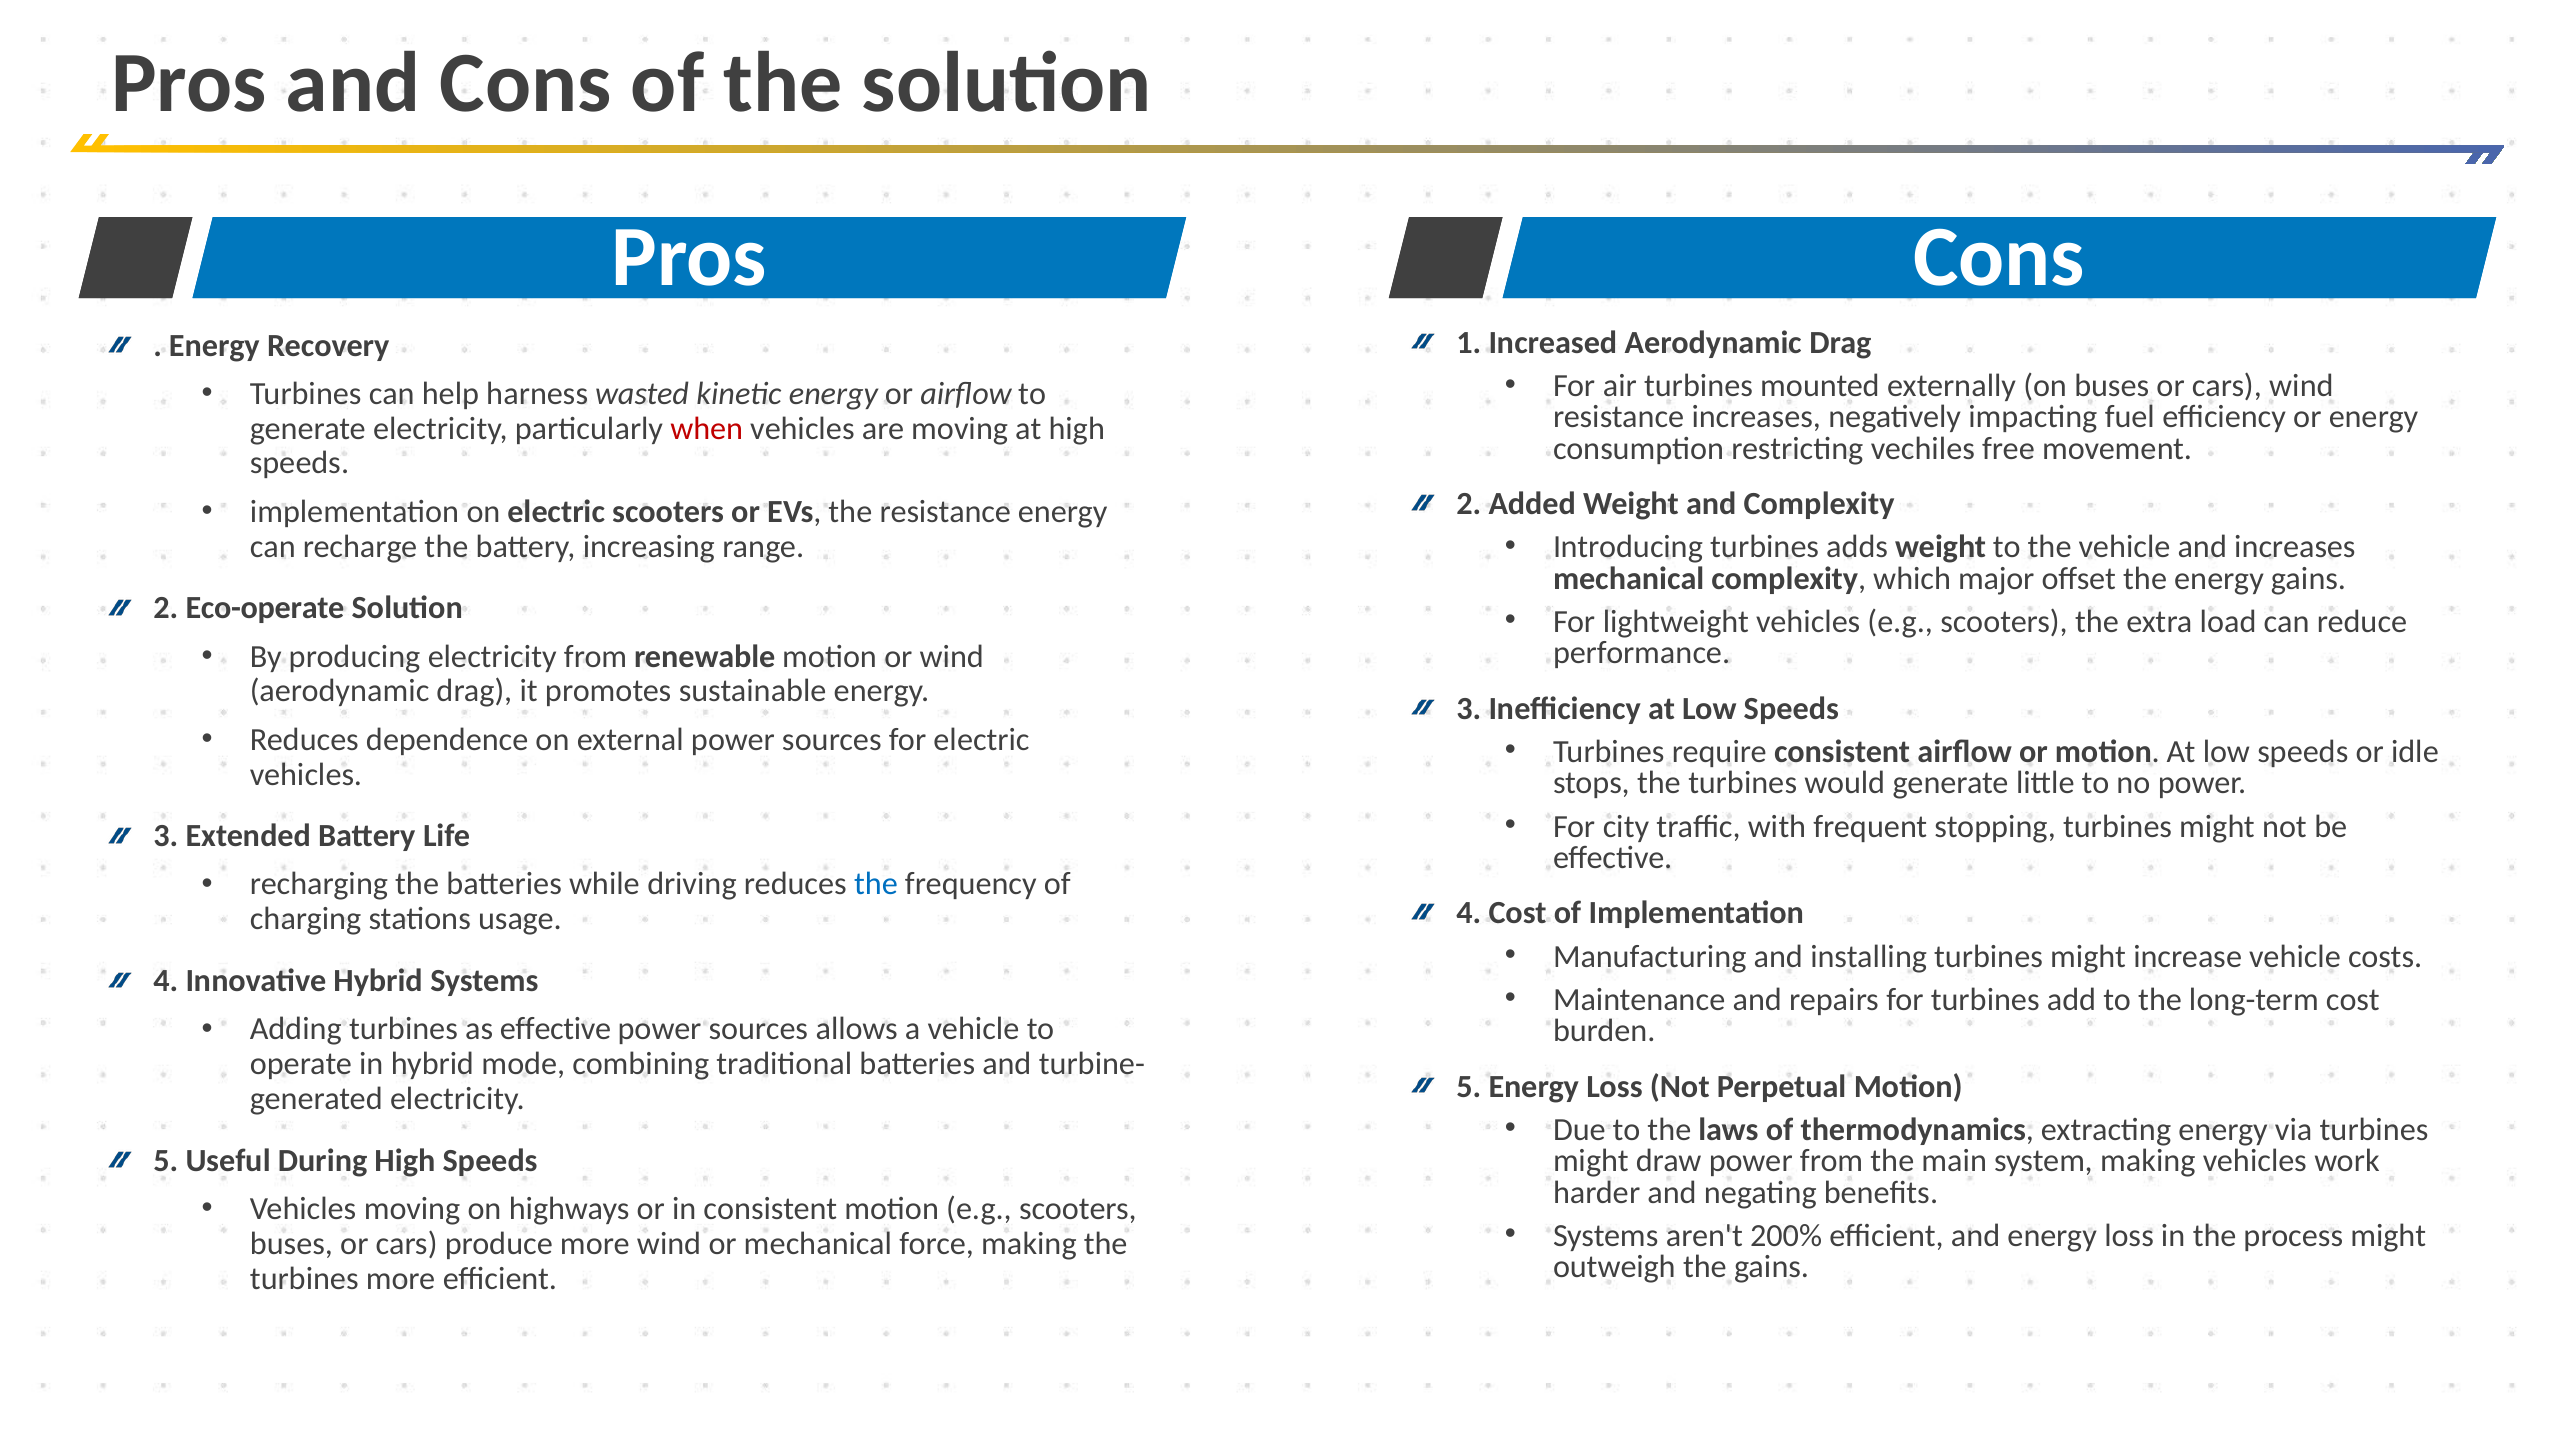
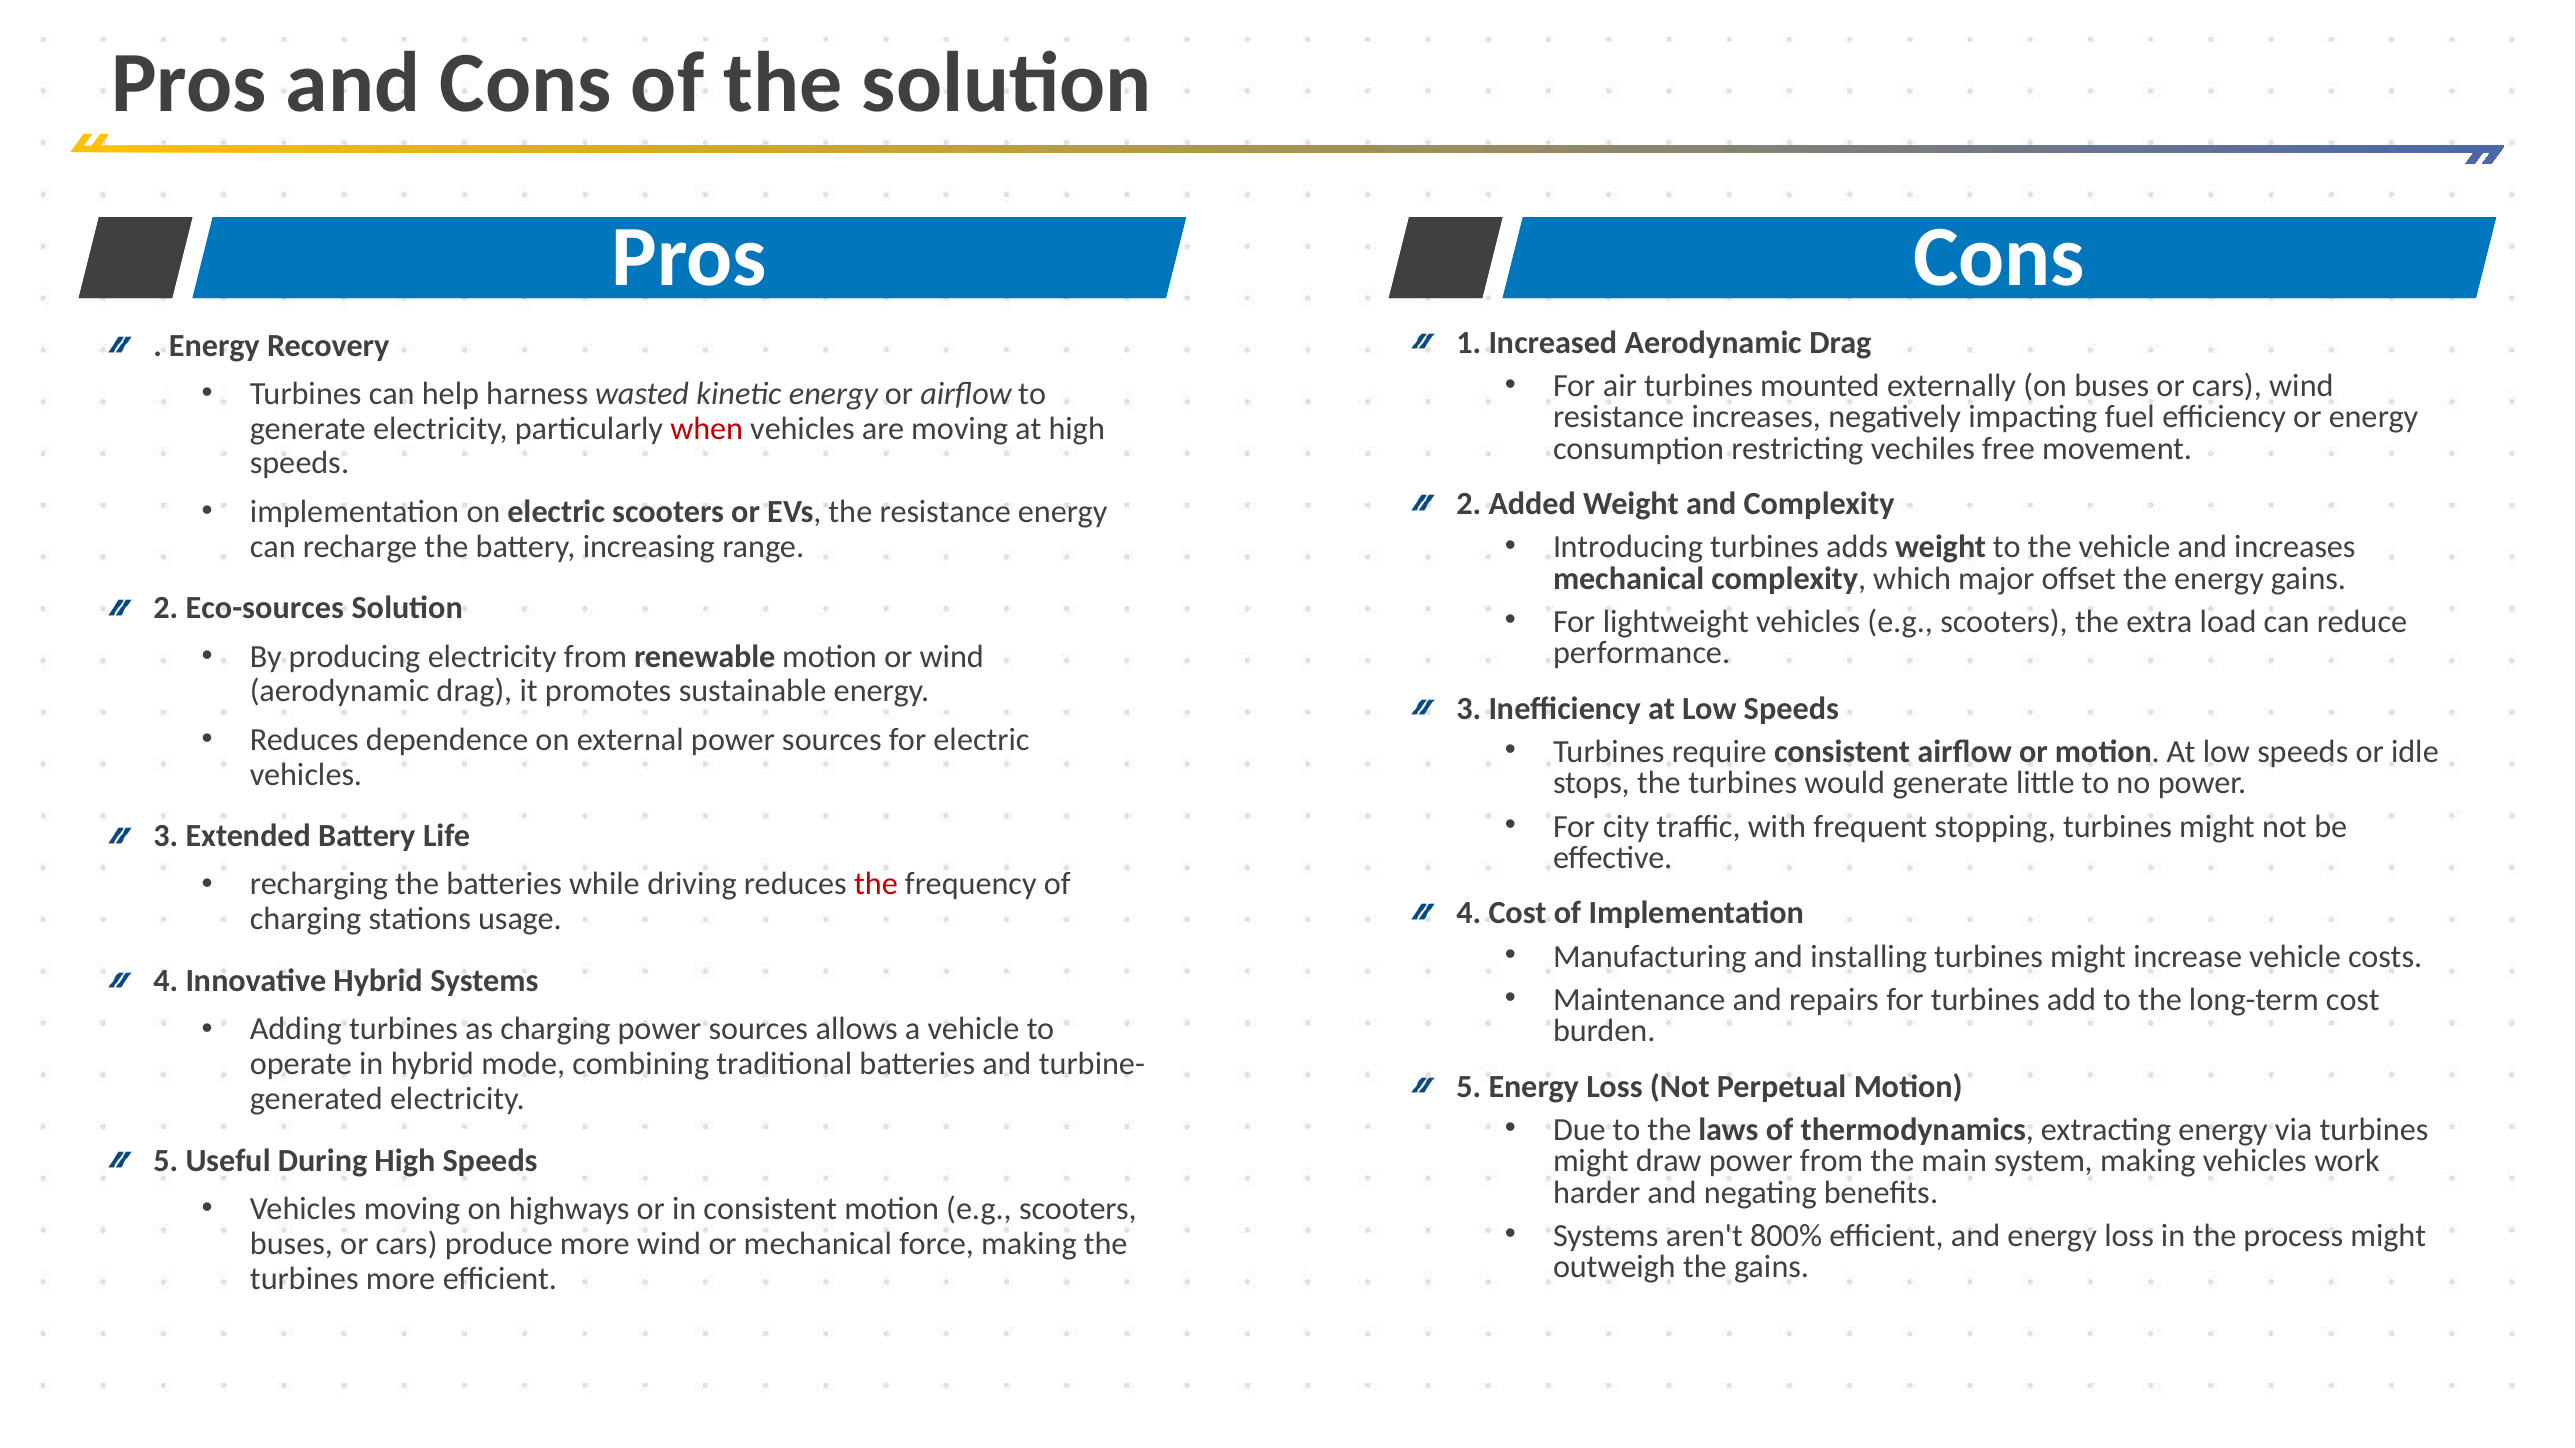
Eco-operate: Eco-operate -> Eco-sources (265, 608)
the colour: blue -> red (876, 885)
as effective: effective -> charging (555, 1030)
200%: 200% -> 800% (1786, 1236)
